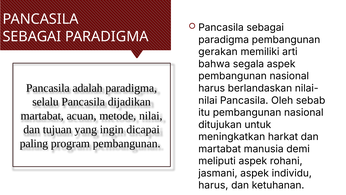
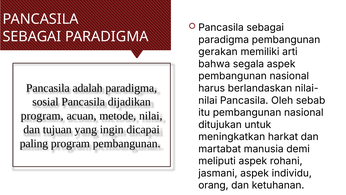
selalu: selalu -> sosial (45, 102)
martabat: martabat -> program (42, 116)
harus: harus -> orang (213, 185)
